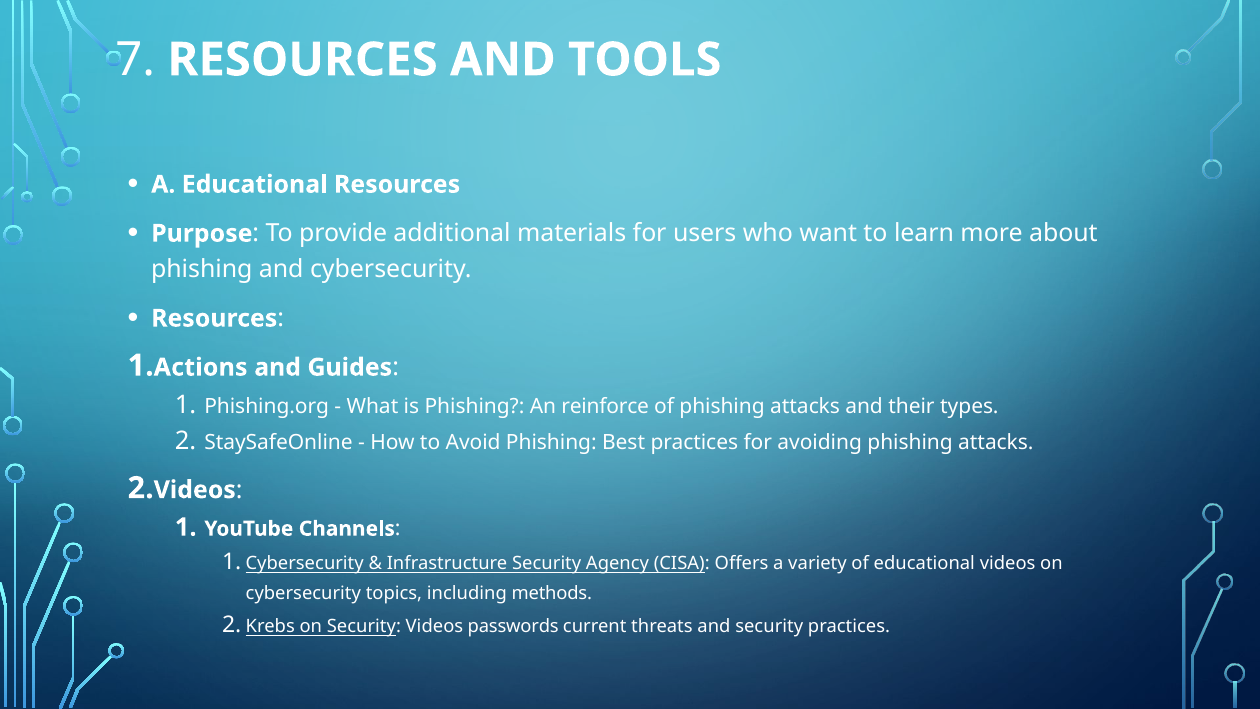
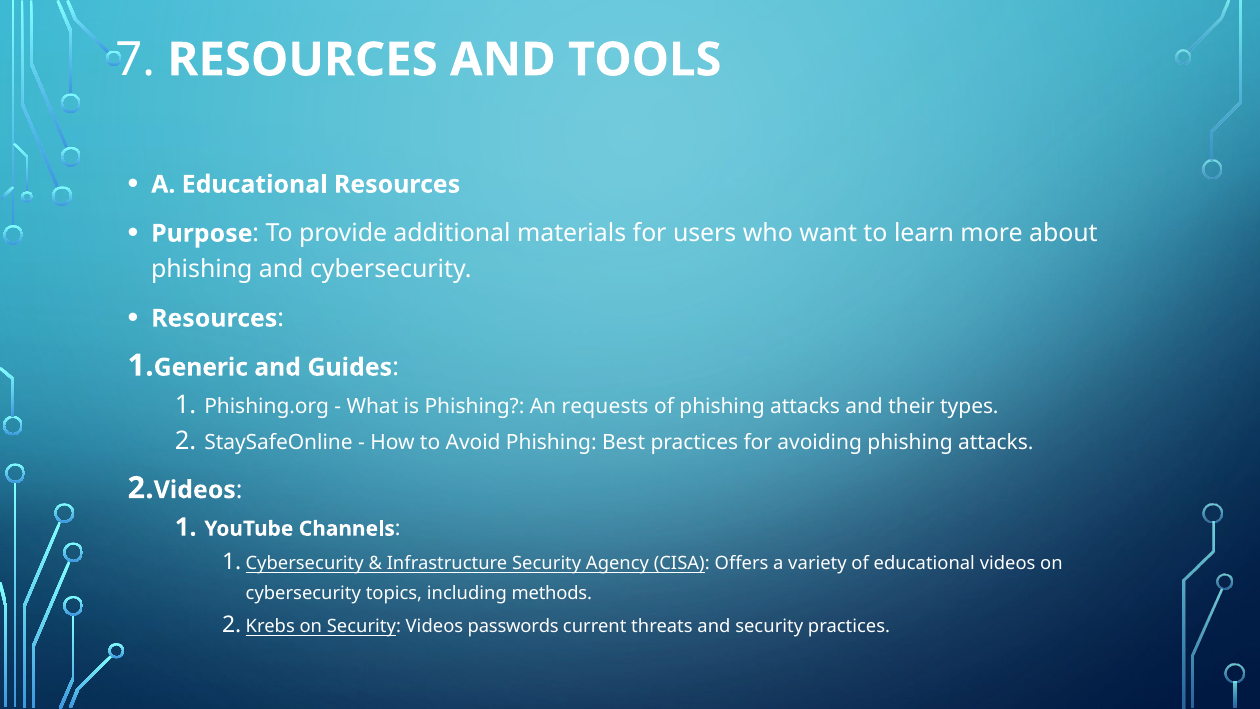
Actions: Actions -> Generic (201, 367)
reinforce: reinforce -> requests (605, 406)
